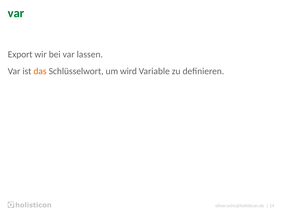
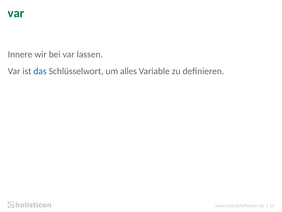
Export: Export -> Innere (20, 54)
das colour: orange -> blue (40, 71)
wird: wird -> alles (128, 71)
